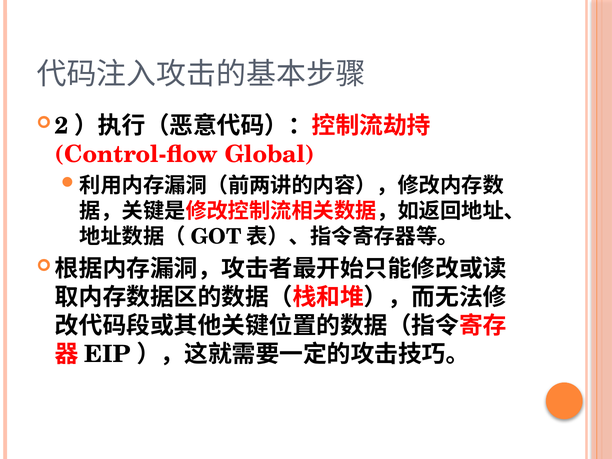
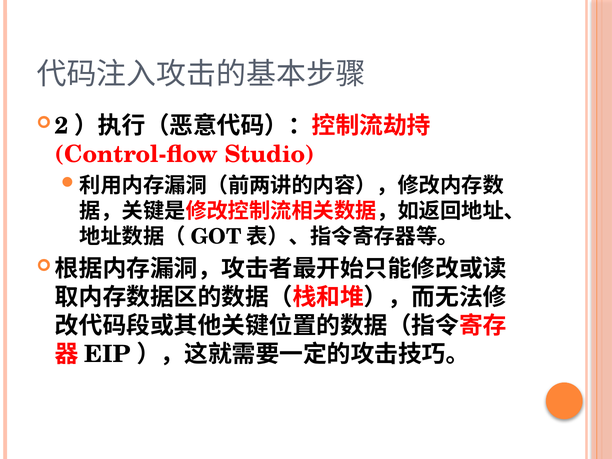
Global: Global -> Studio (270, 155)
